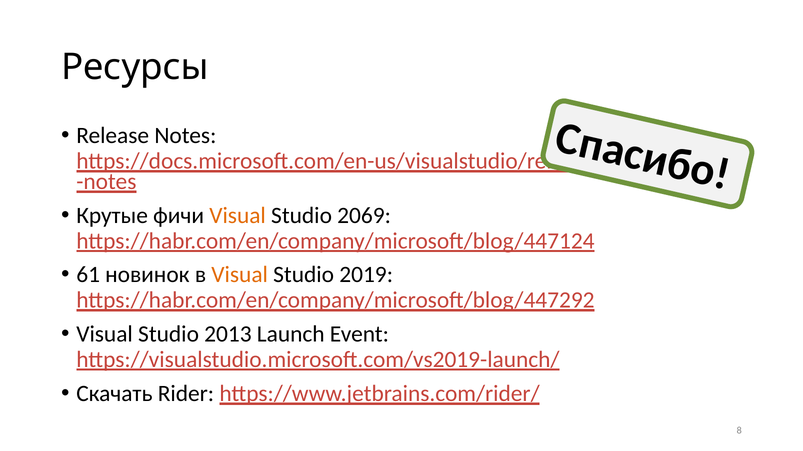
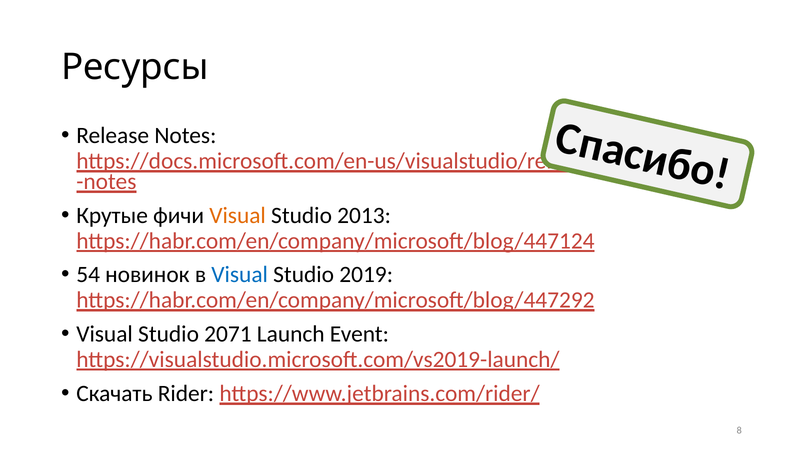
2069: 2069 -> 2013 (364, 216)
61: 61 -> 54 (88, 275)
Visual colour: orange -> blue (240, 275)
2013: 2013 -> 2071 (228, 334)
